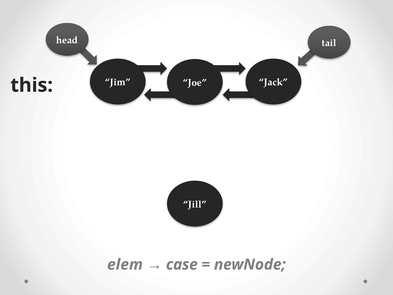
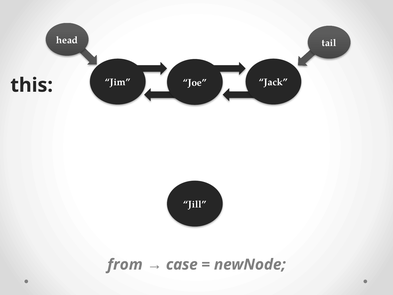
elem: elem -> from (125, 264)
